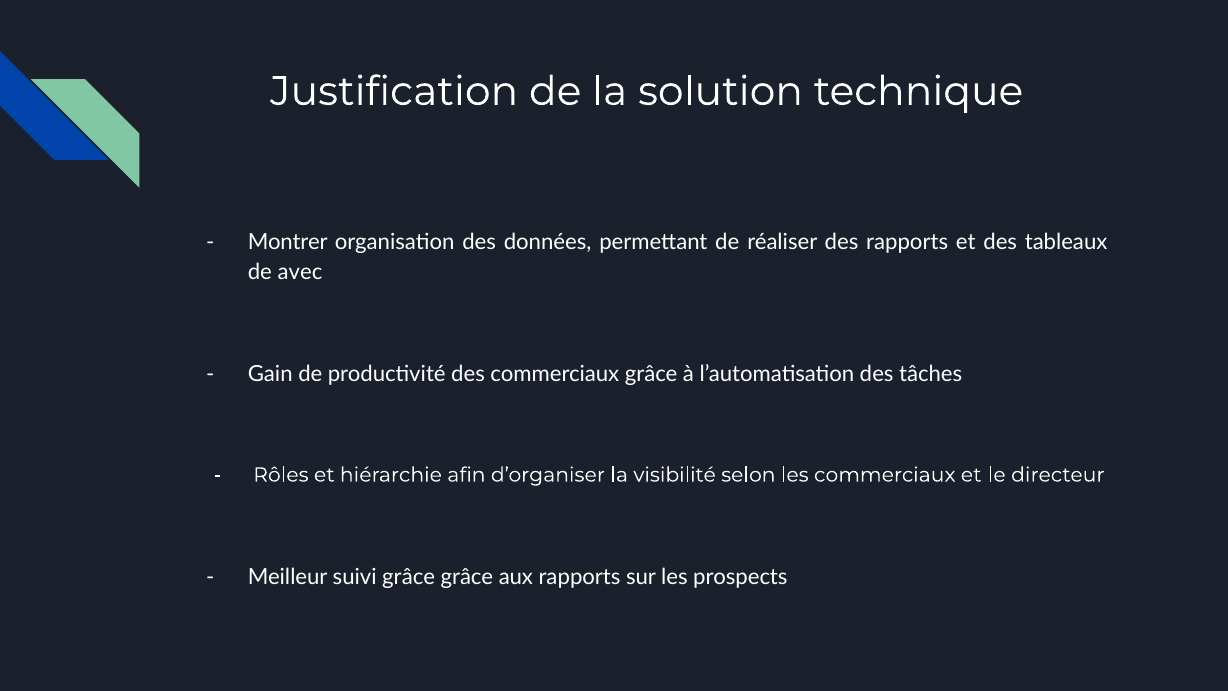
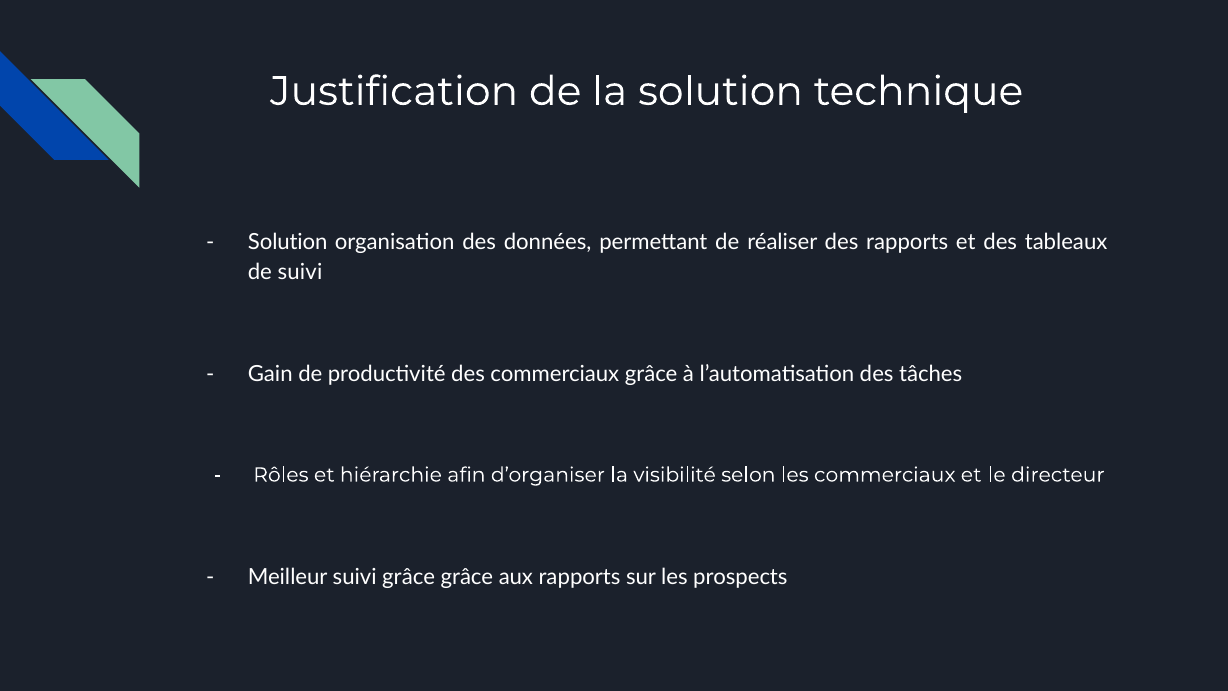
Montrer: Montrer -> Solution (288, 242)
de avec: avec -> suivi (300, 272)
